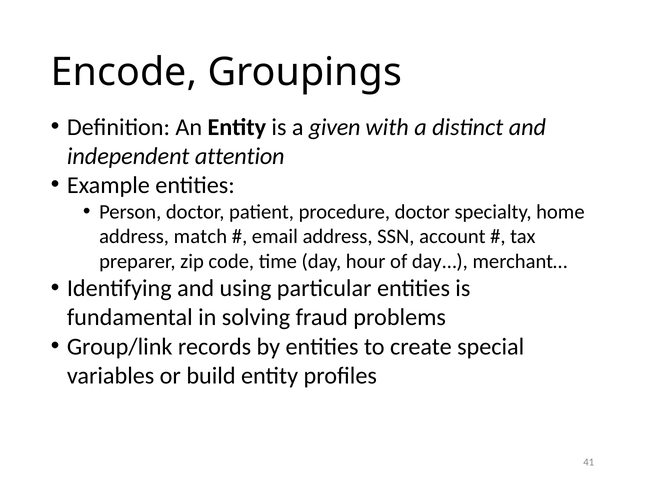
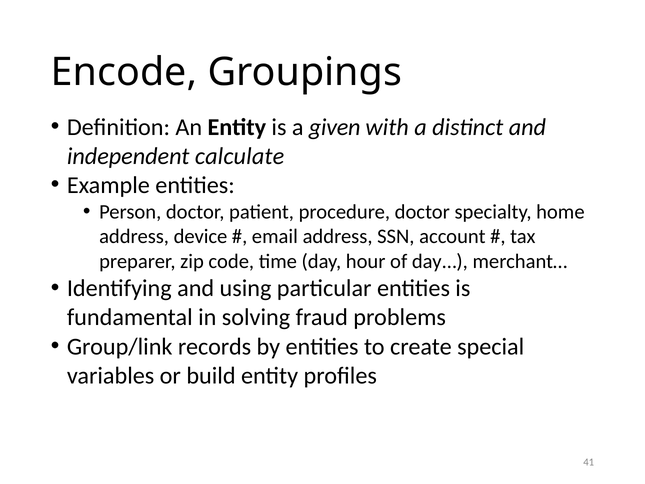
attention: attention -> calculate (240, 156)
match: match -> device (201, 236)
